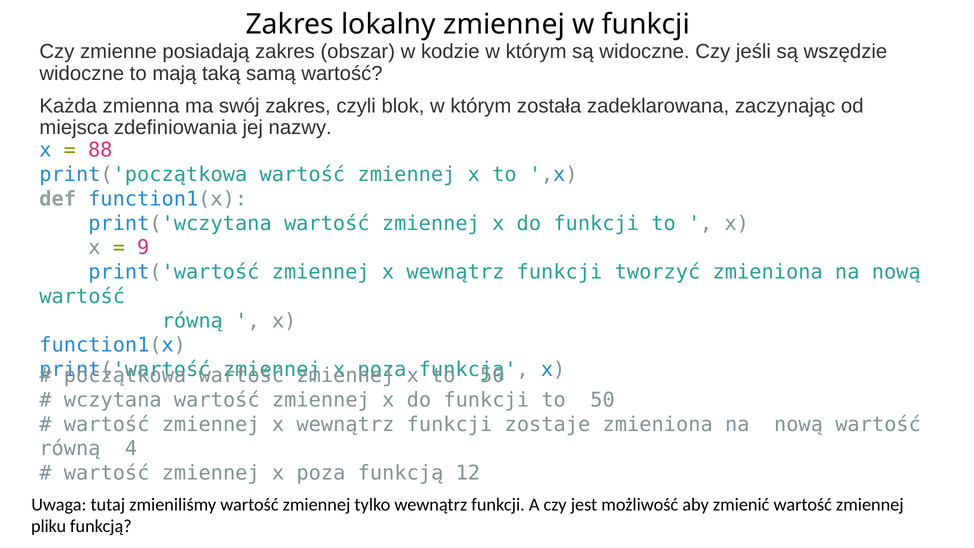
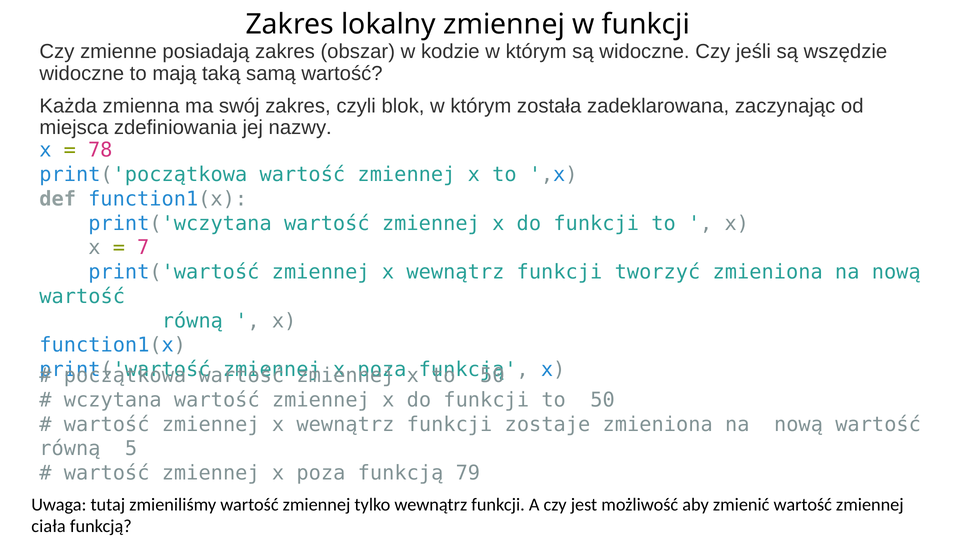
88: 88 -> 78 (100, 150)
9: 9 -> 7 (143, 248)
4: 4 -> 5 (131, 449)
12: 12 -> 79 (468, 473)
pliku: pliku -> ciała (49, 526)
